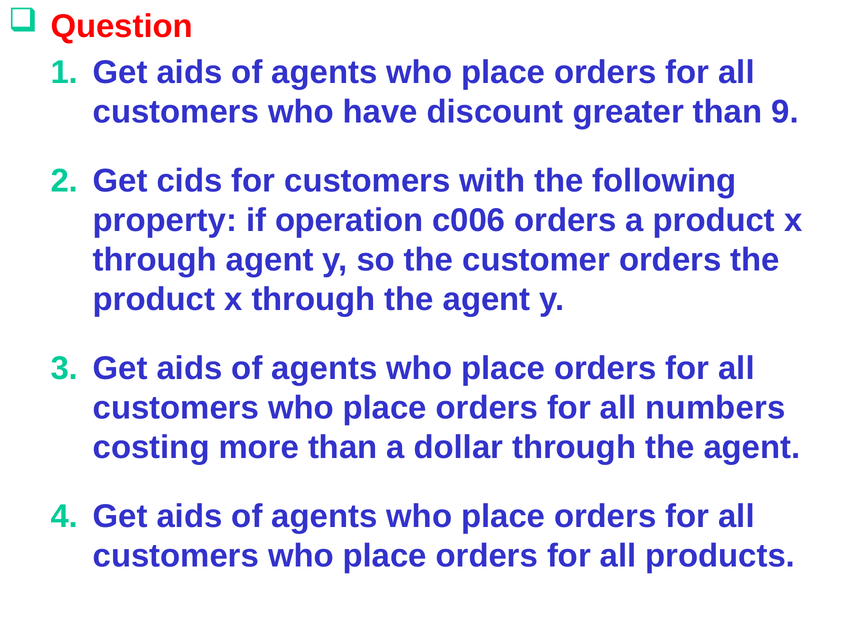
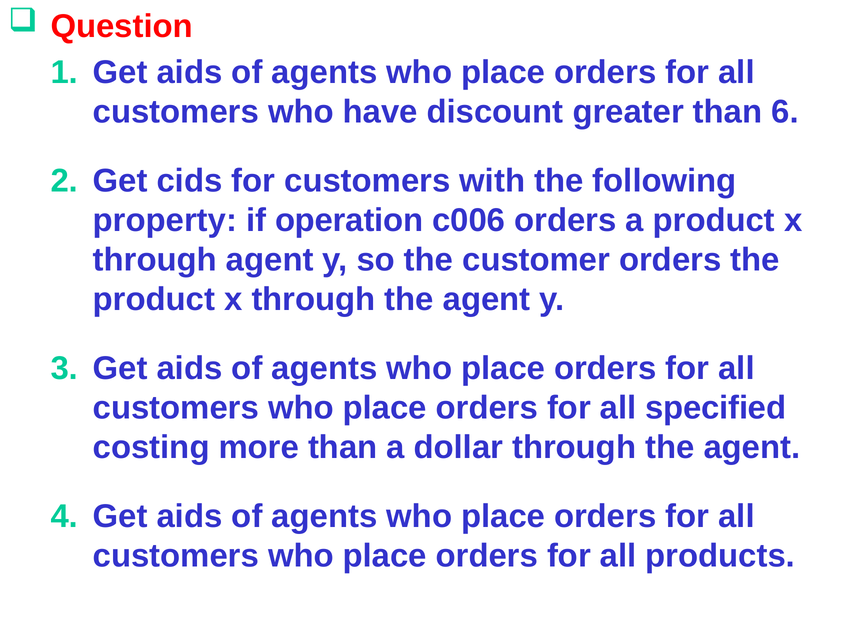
9: 9 -> 6 (785, 112)
numbers: numbers -> specified (716, 408)
